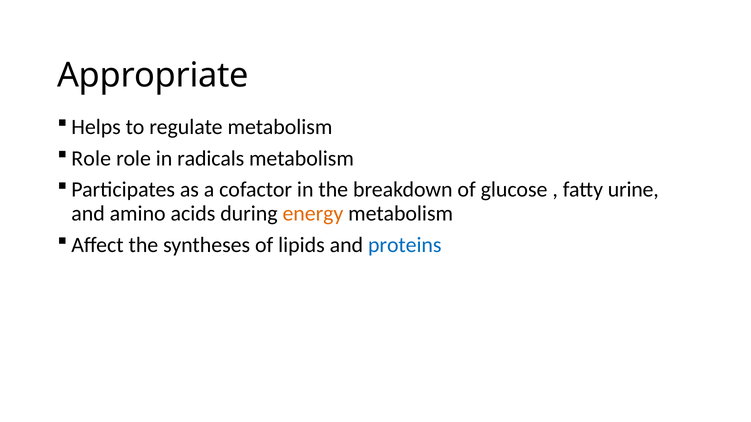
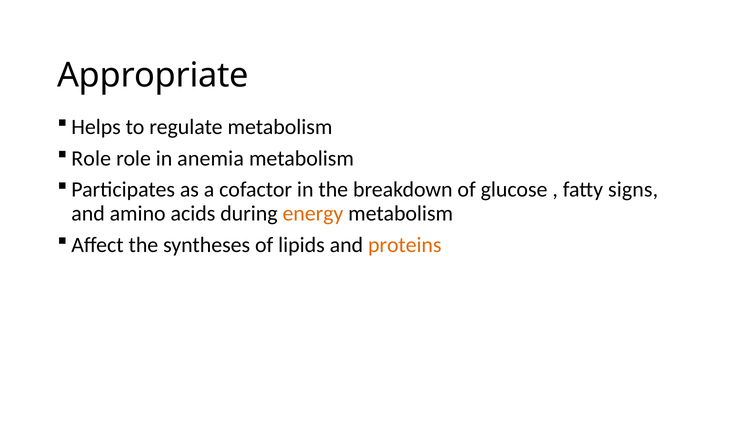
radicals: radicals -> anemia (211, 158)
urine: urine -> signs (633, 190)
proteins colour: blue -> orange (405, 245)
